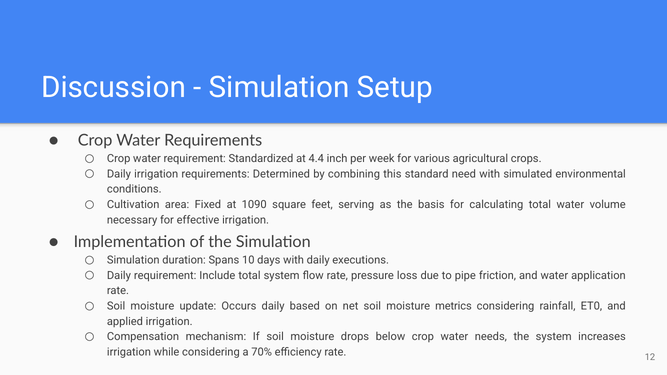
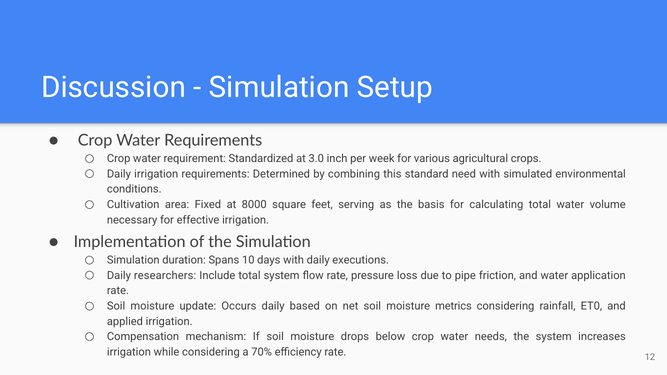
4.4: 4.4 -> 3.0 (316, 159)
1090: 1090 -> 8000 (254, 205)
Daily requirement: requirement -> researchers (165, 276)
